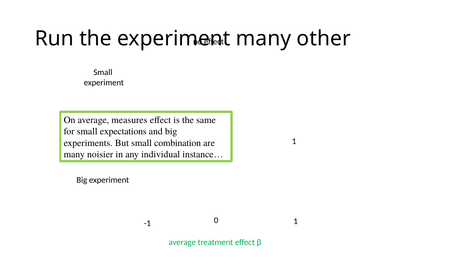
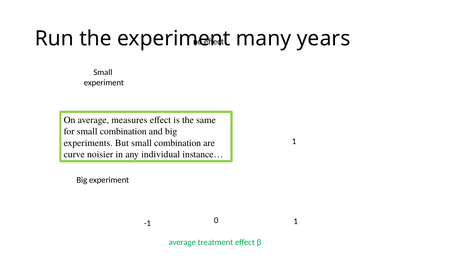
other: other -> years (324, 38)
for small expectations: expectations -> combination (123, 131)
many: many -> curve (74, 154)
